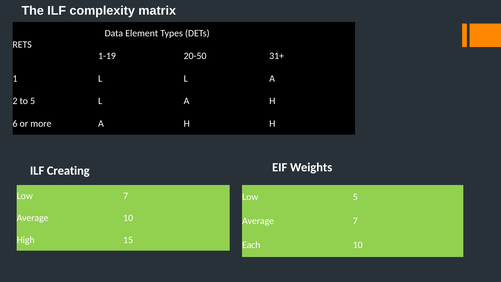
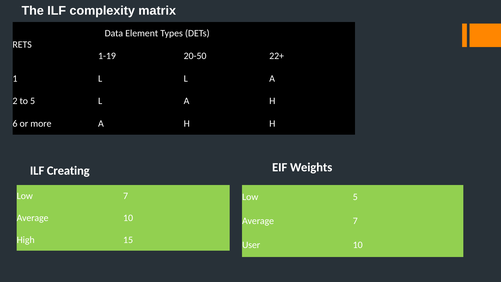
31+: 31+ -> 22+ (277, 56)
Each: Each -> User (251, 245)
